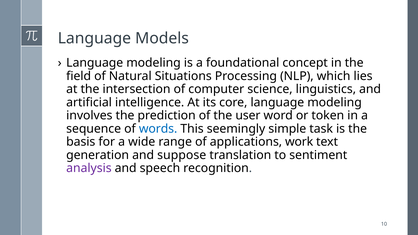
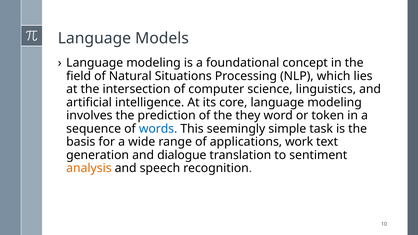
user: user -> they (248, 116)
suppose: suppose -> dialogue (182, 155)
analysis colour: purple -> orange (89, 168)
